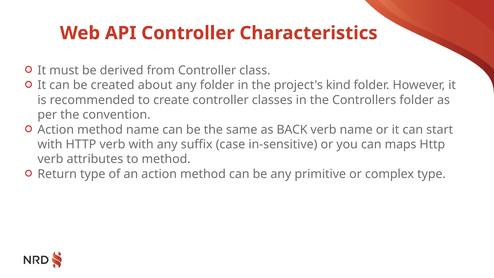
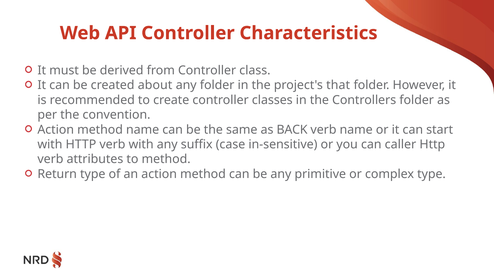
kind: kind -> that (338, 85)
maps: maps -> caller (400, 144)
